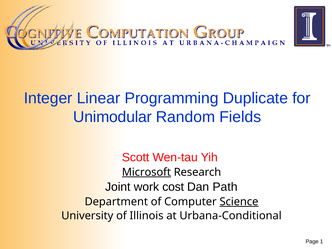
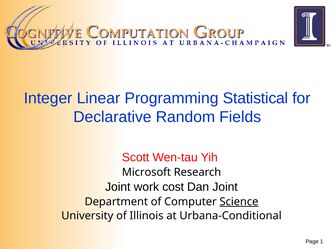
Duplicate: Duplicate -> Statistical (256, 98)
Unimodular: Unimodular -> Declarative (113, 117)
Microsoft underline: present -> none (146, 172)
Dan Path: Path -> Joint (225, 187)
